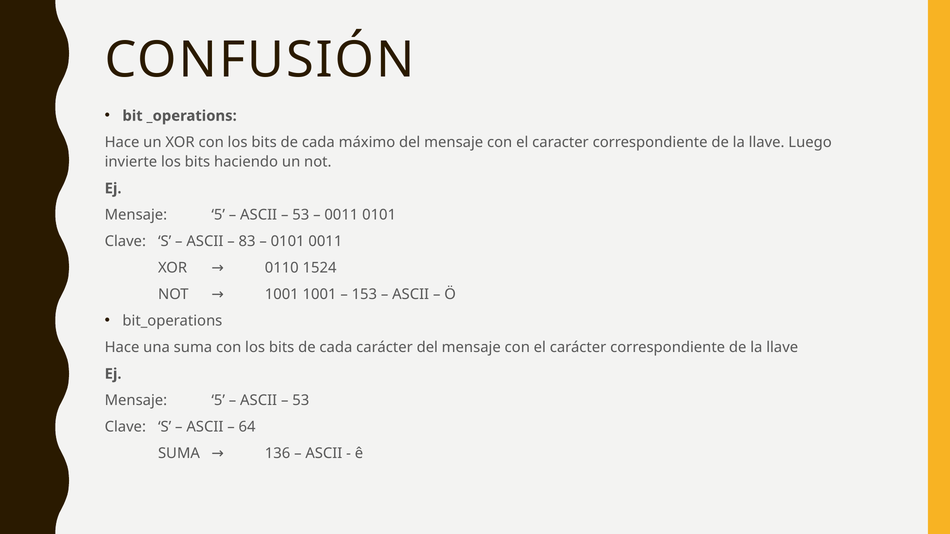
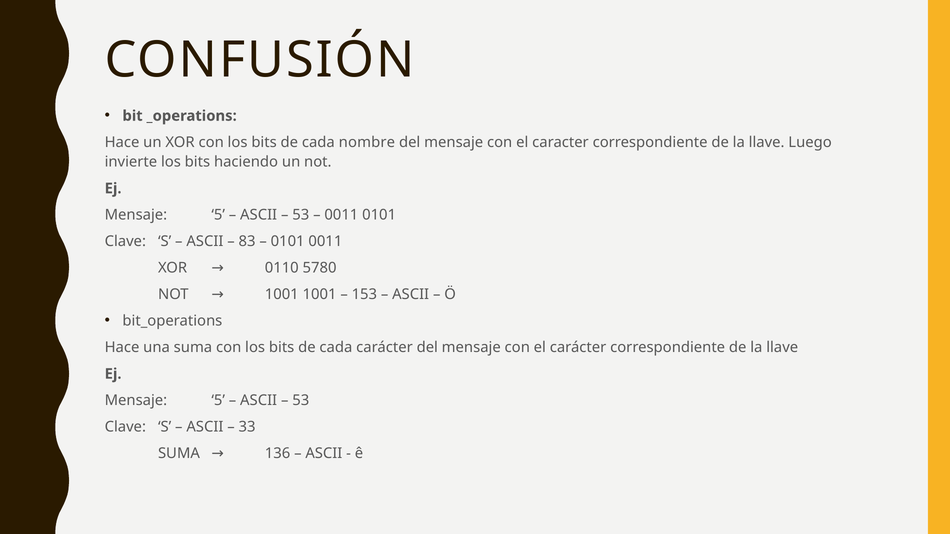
máximo: máximo -> nombre (367, 142)
1524: 1524 -> 5780 (320, 268)
64: 64 -> 33 (247, 427)
